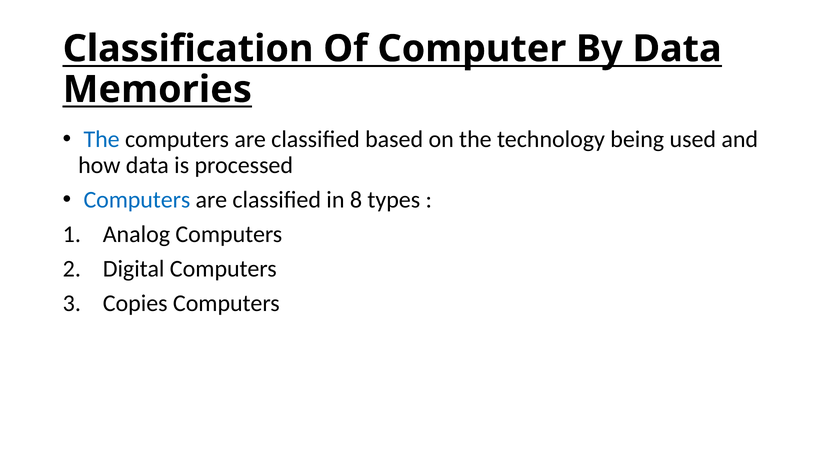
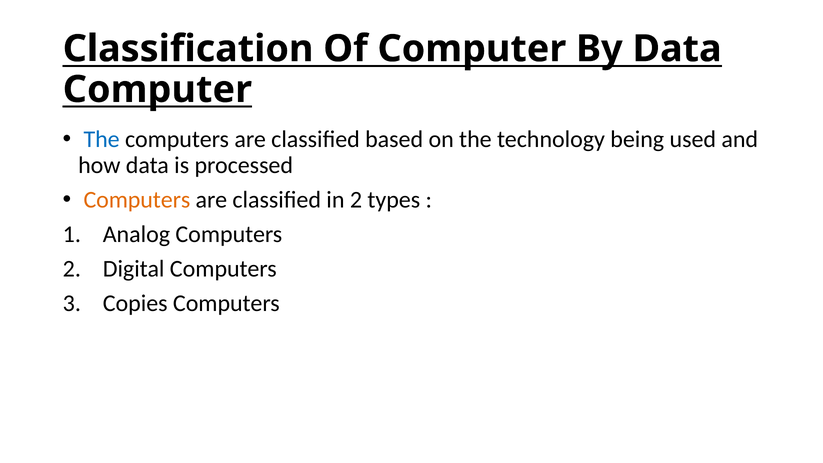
Memories: Memories -> Computer (157, 89)
Computers colour: blue -> orange (137, 200)
in 8: 8 -> 2 (356, 200)
